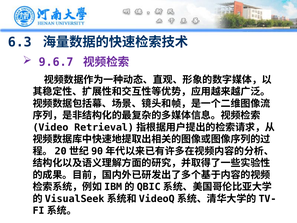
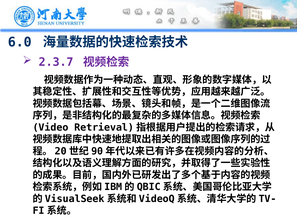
6.3: 6.3 -> 6.0 (20, 42)
9.6.7: 9.6.7 -> 2.3.7 (56, 62)
